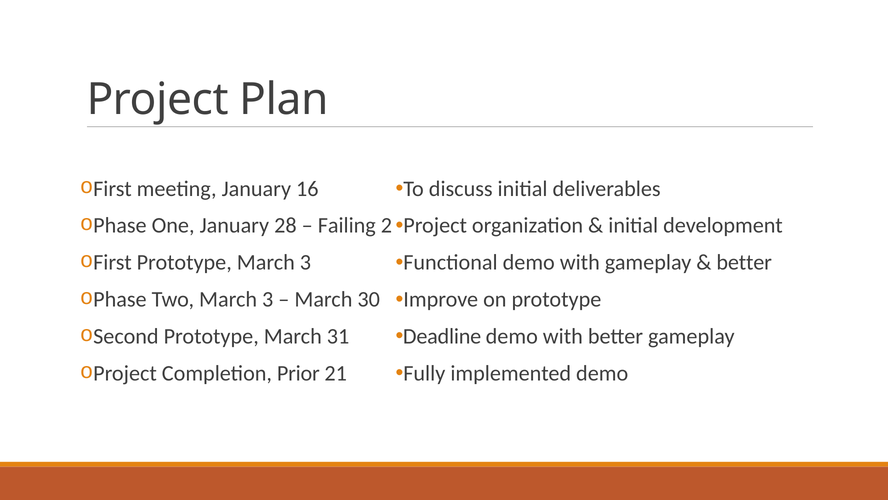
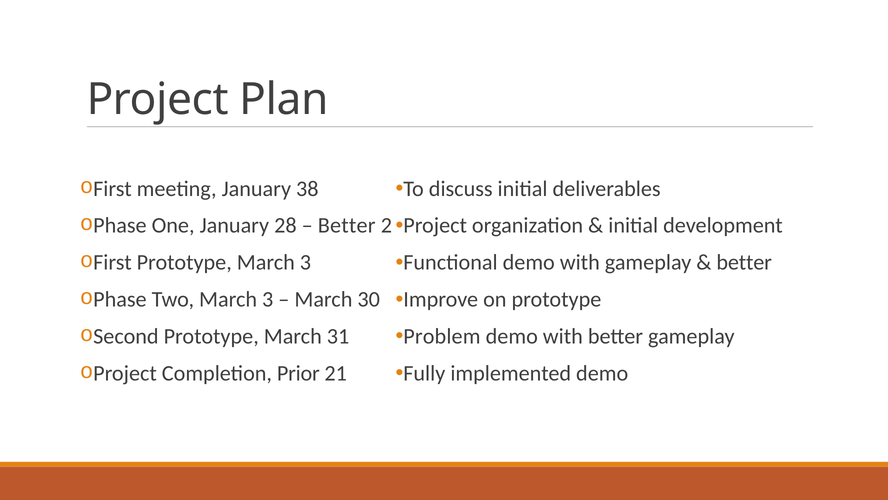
16: 16 -> 38 (307, 189)
Failing: Failing -> Better (347, 225)
Deadline: Deadline -> Problem (442, 336)
